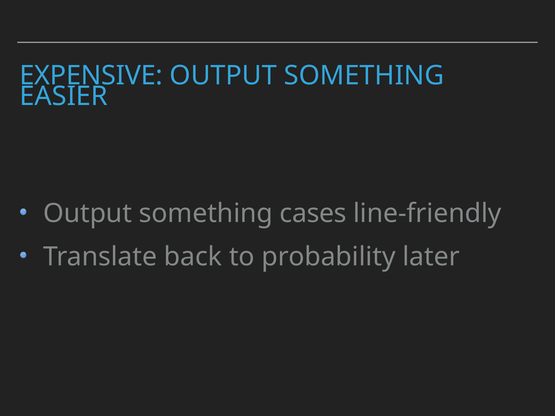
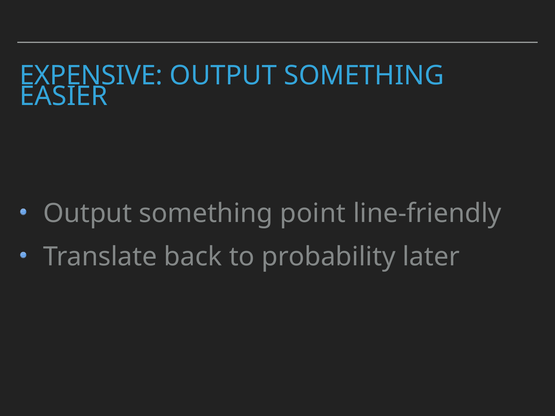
cases: cases -> point (313, 214)
